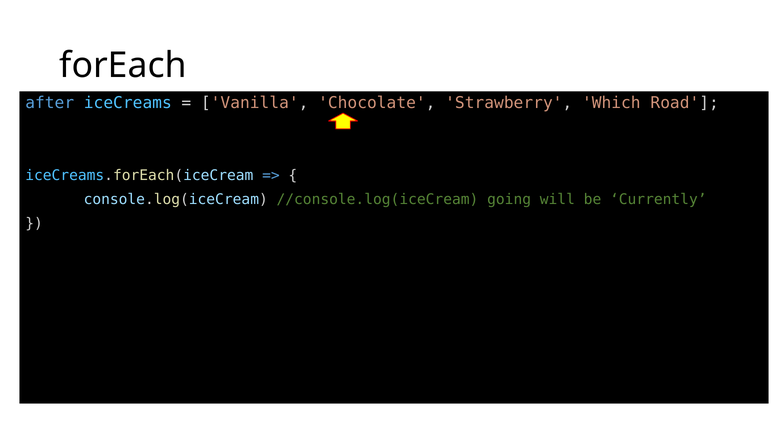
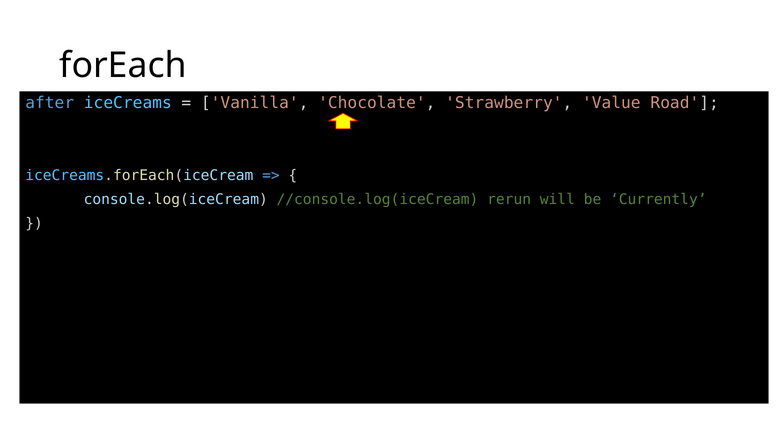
Which: Which -> Value (611, 103)
going: going -> rerun (509, 199)
